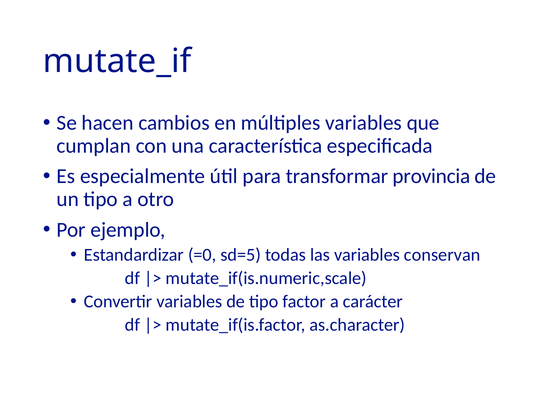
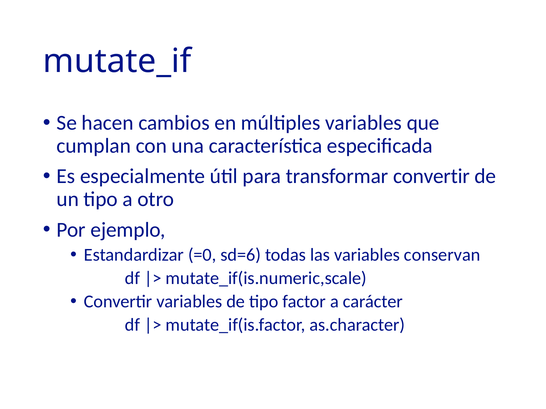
transformar provincia: provincia -> convertir (431, 177)
sd=5: sd=5 -> sd=6 (241, 255)
